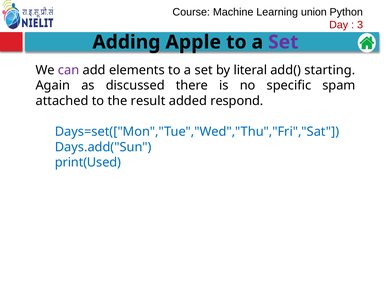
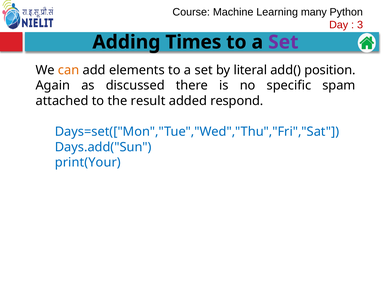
union: union -> many (314, 12)
Apple: Apple -> Times (193, 42)
can colour: purple -> orange (69, 70)
starting: starting -> position (330, 70)
print(Used: print(Used -> print(Your (88, 162)
